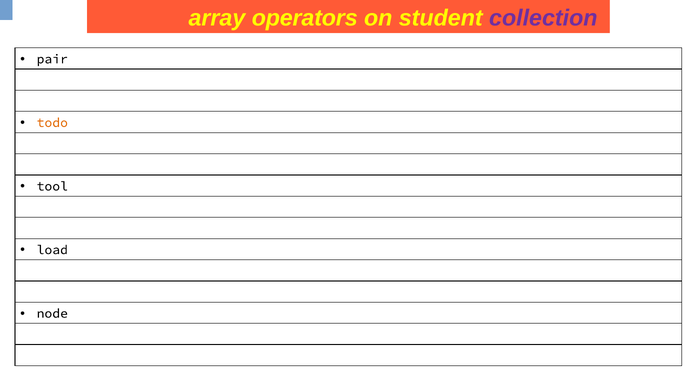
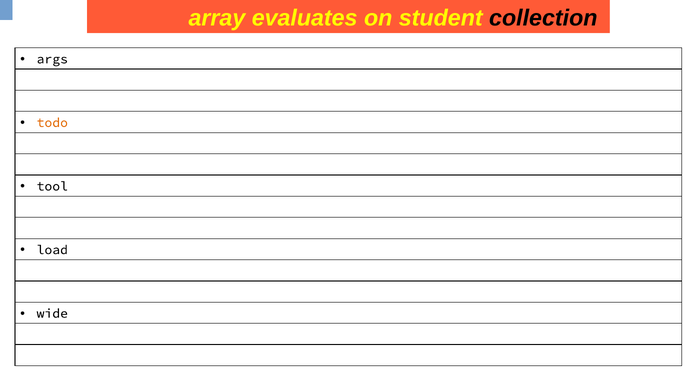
operators: operators -> evaluates (305, 18)
collection colour: purple -> black (543, 18)
pair: pair -> args (52, 59)
node: node -> wide (52, 313)
